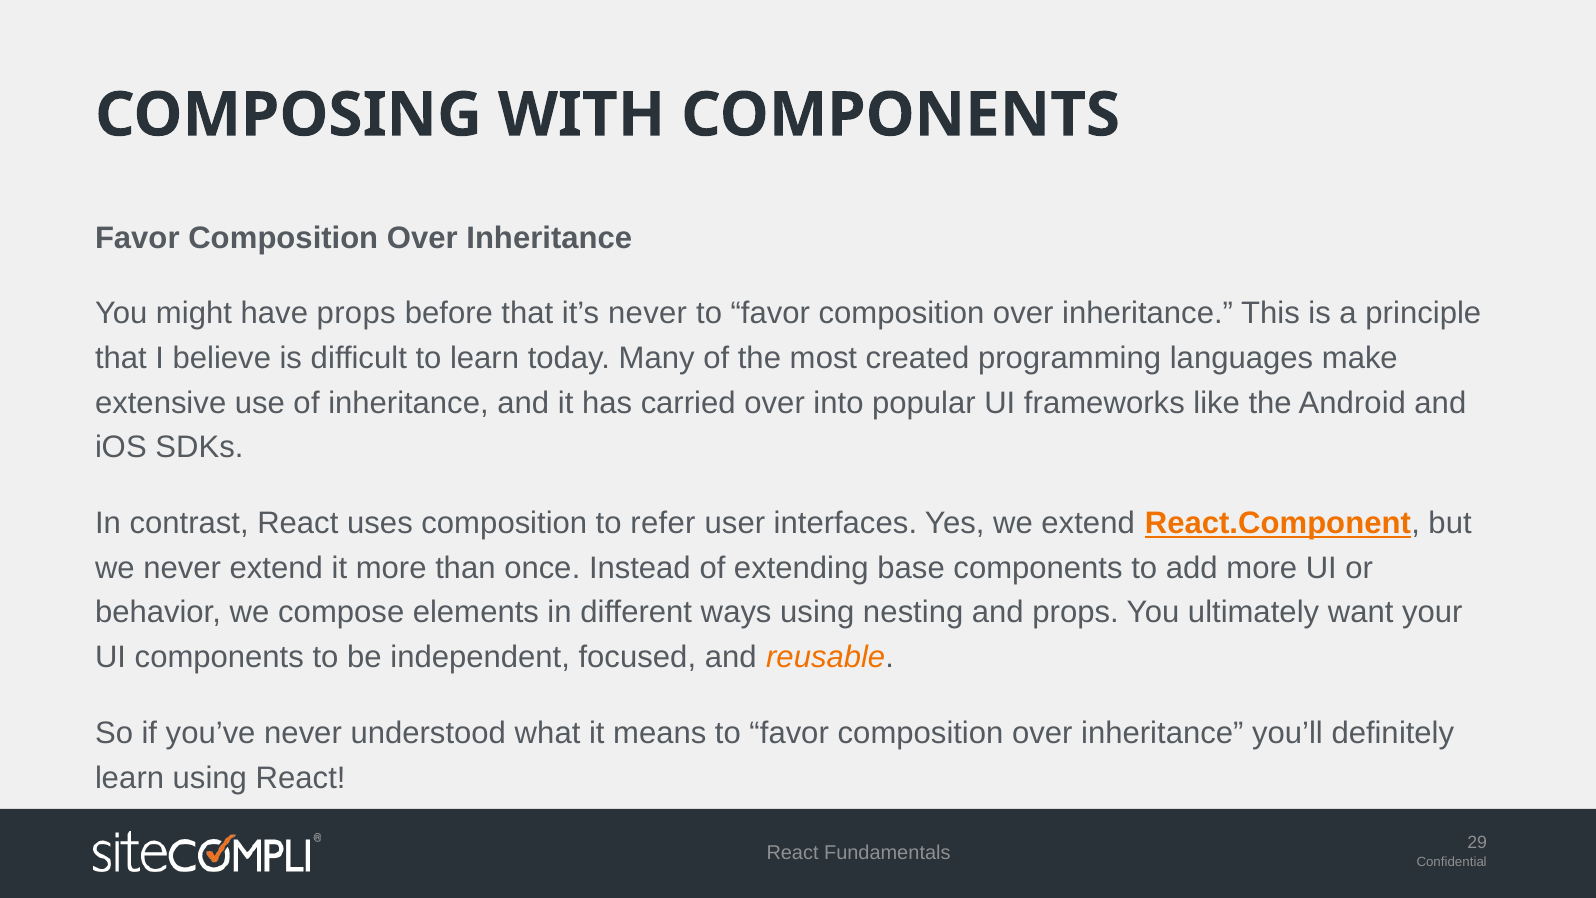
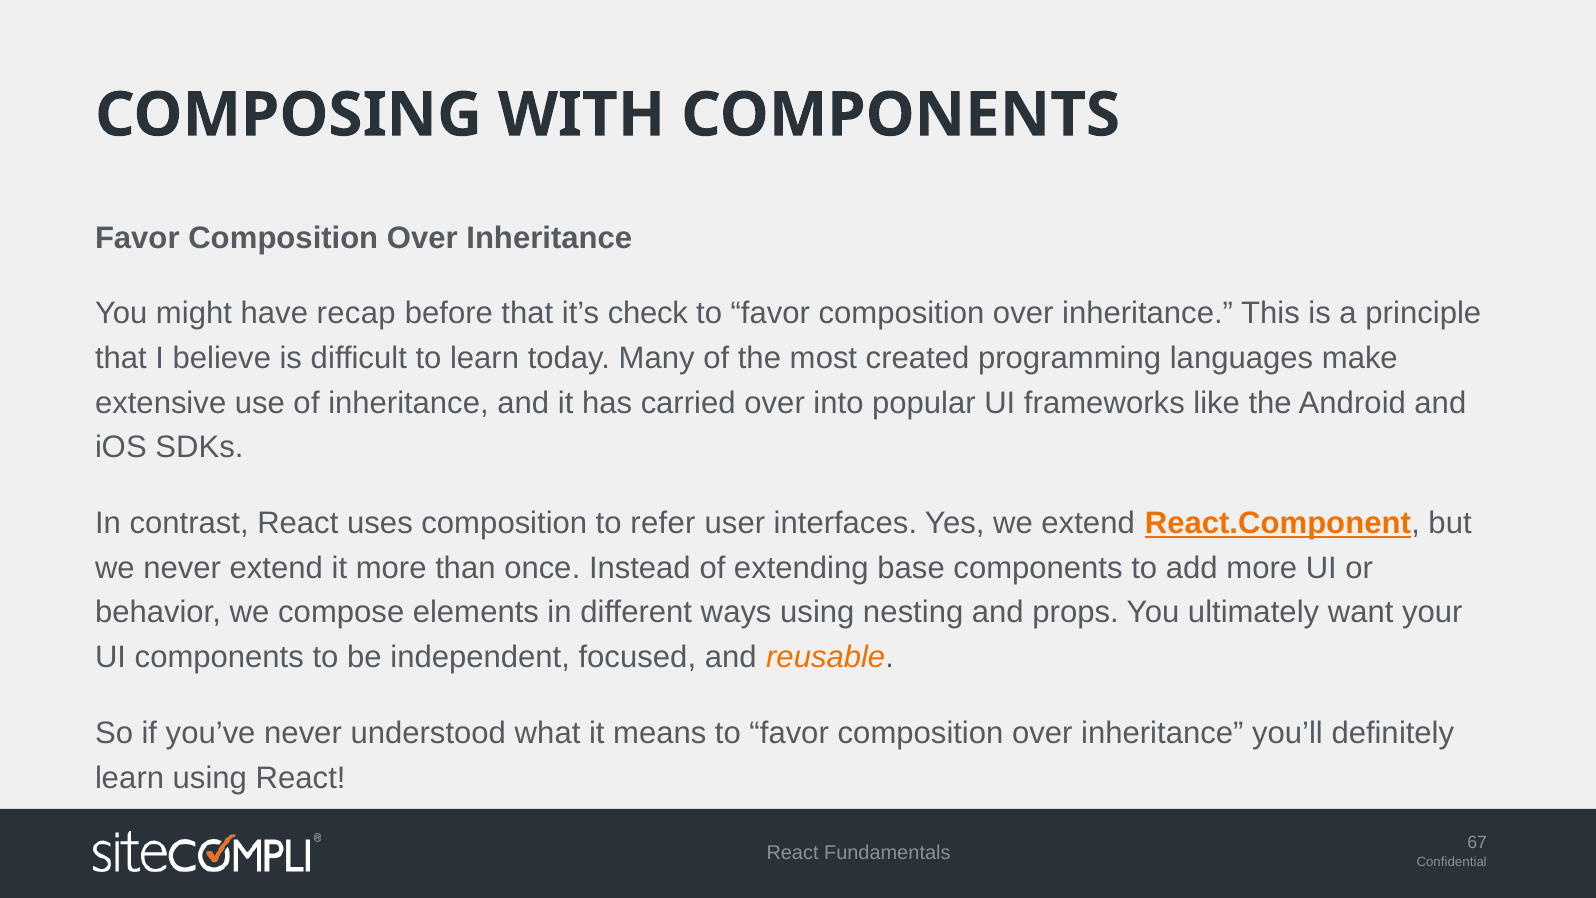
have props: props -> recap (356, 313)
it’s never: never -> check (648, 313)
29: 29 -> 67 (1477, 843)
